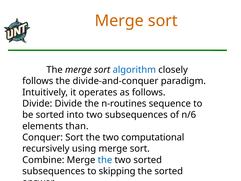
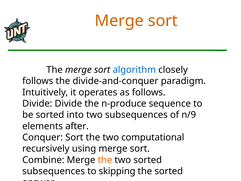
n-routines: n-routines -> n-produce (124, 103)
n/6: n/6 -> n/9 (189, 115)
than: than -> after (77, 126)
the colour: blue -> orange (105, 160)
